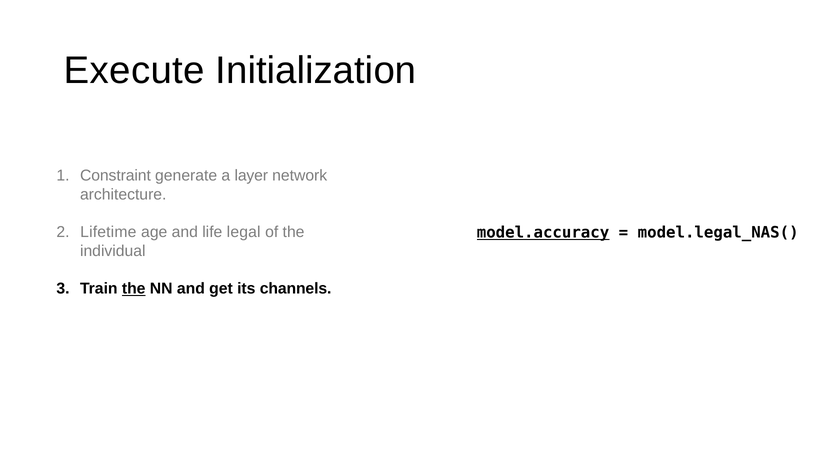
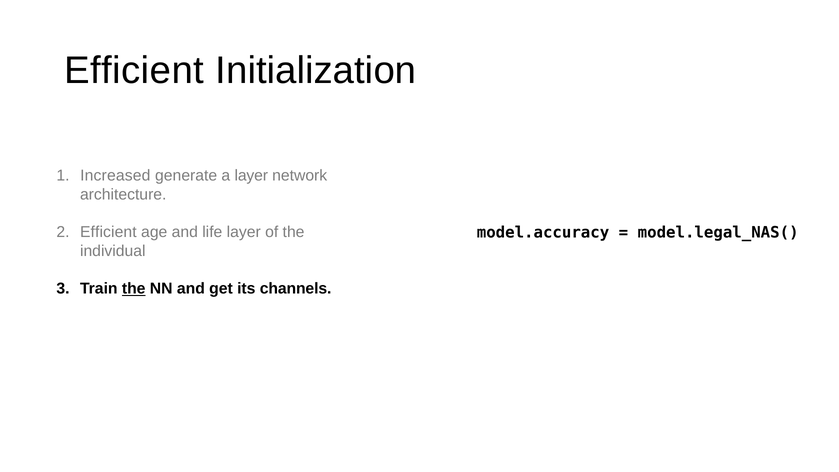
Execute: Execute -> Efficient (134, 70)
Constraint: Constraint -> Increased (115, 175)
Lifetime: Lifetime -> Efficient (108, 232)
life legal: legal -> layer (244, 232)
model.accuracy underline: present -> none (543, 233)
